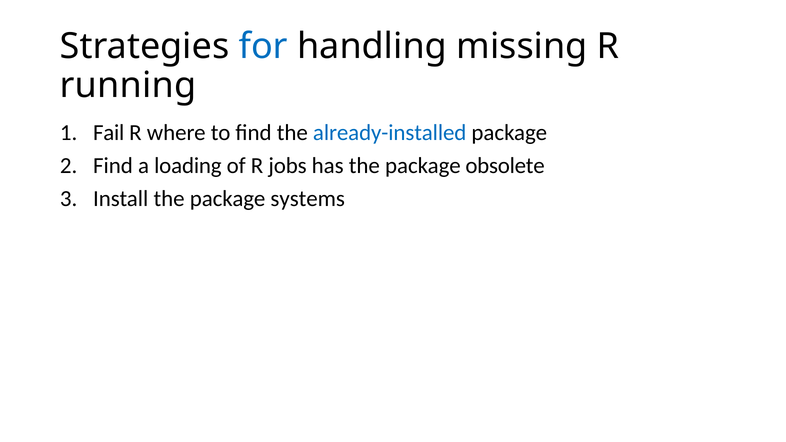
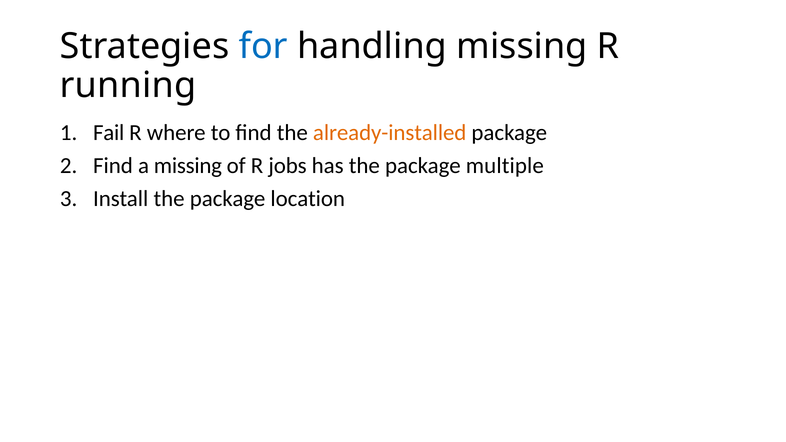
already-installed colour: blue -> orange (390, 133)
a loading: loading -> missing (188, 166)
obsolete: obsolete -> multiple (505, 166)
systems: systems -> location (308, 199)
